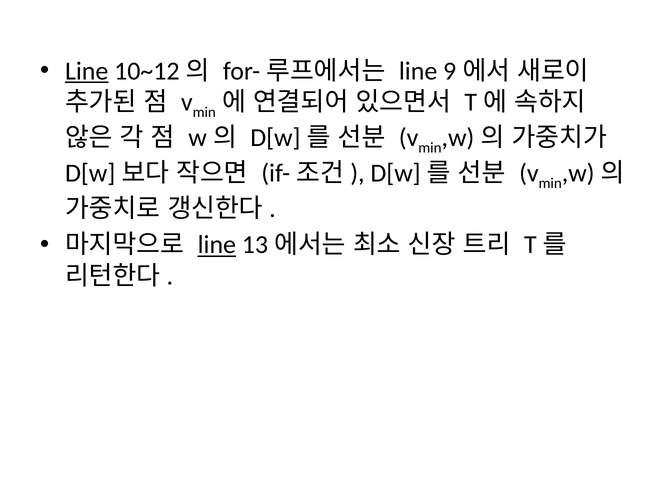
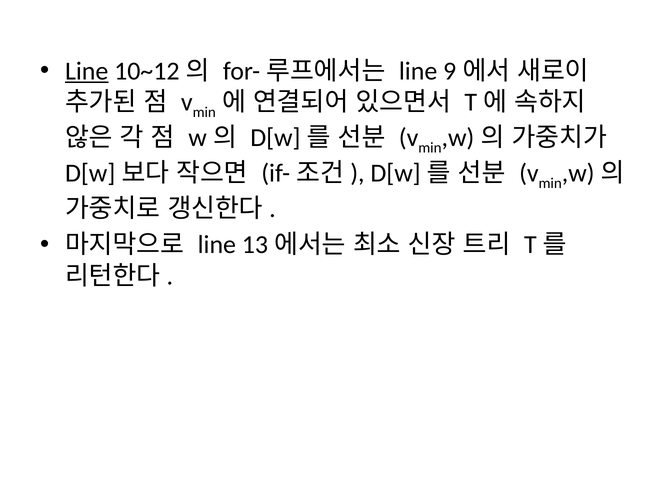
line underline: present -> none (217, 245)
